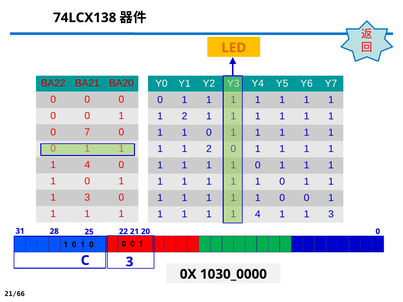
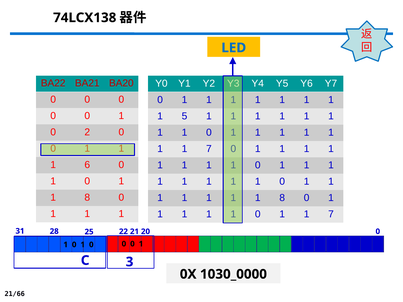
LED colour: orange -> blue (234, 48)
2: 2 -> 5 (184, 116)
7: 7 -> 2 (87, 132)
2: 2 -> 7 (209, 149)
4: 4 -> 6 (87, 165)
3: 3 -> 8 (87, 198)
0: 0 -> 8 (282, 198)
4: 4 -> 0 (258, 214)
3: 3 -> 7 (331, 214)
